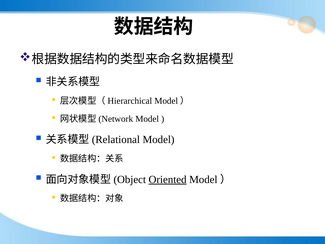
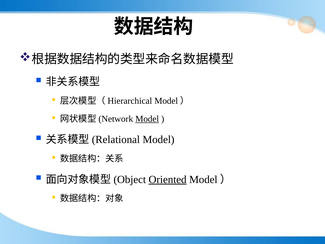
Model underline: none -> present (147, 119)
